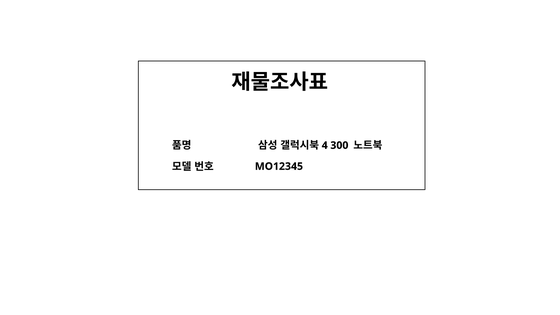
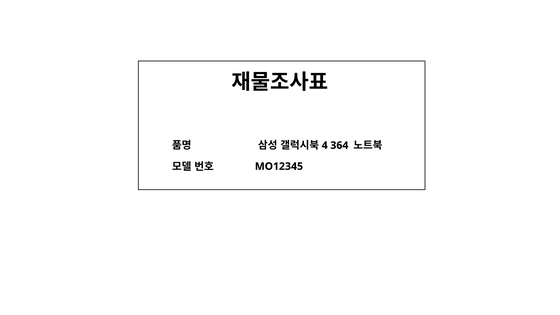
300: 300 -> 364 (339, 145)
